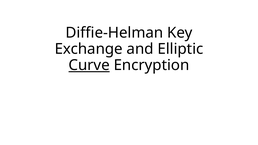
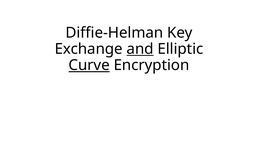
and underline: none -> present (140, 49)
